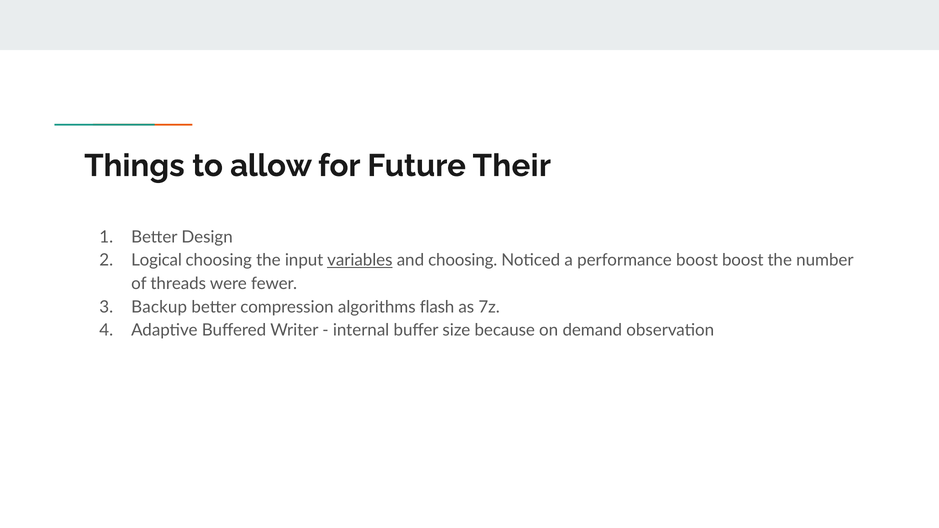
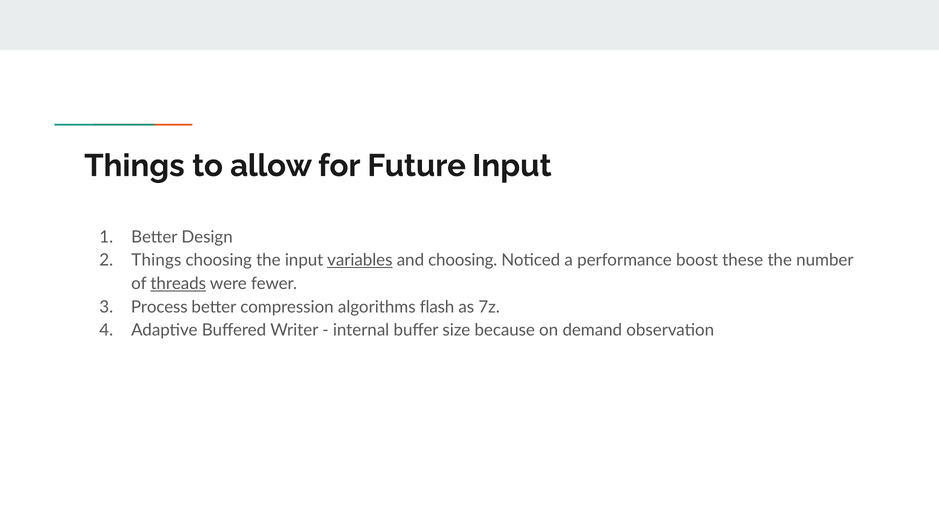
Future Their: Their -> Input (512, 166)
Logical: Logical -> Things (156, 261)
boost boost: boost -> these (743, 261)
threads underline: none -> present (178, 284)
Backup: Backup -> Process (159, 307)
